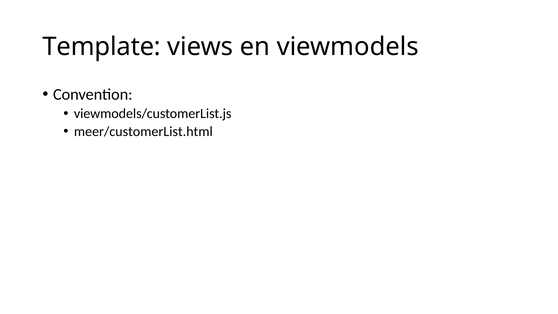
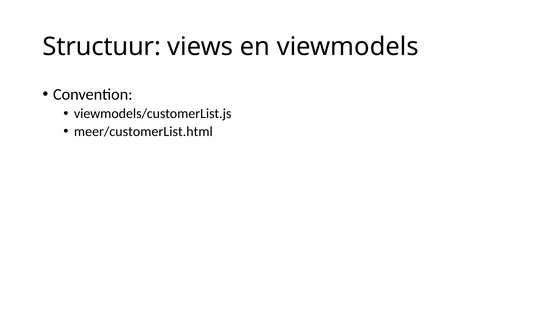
Template: Template -> Structuur (102, 47)
